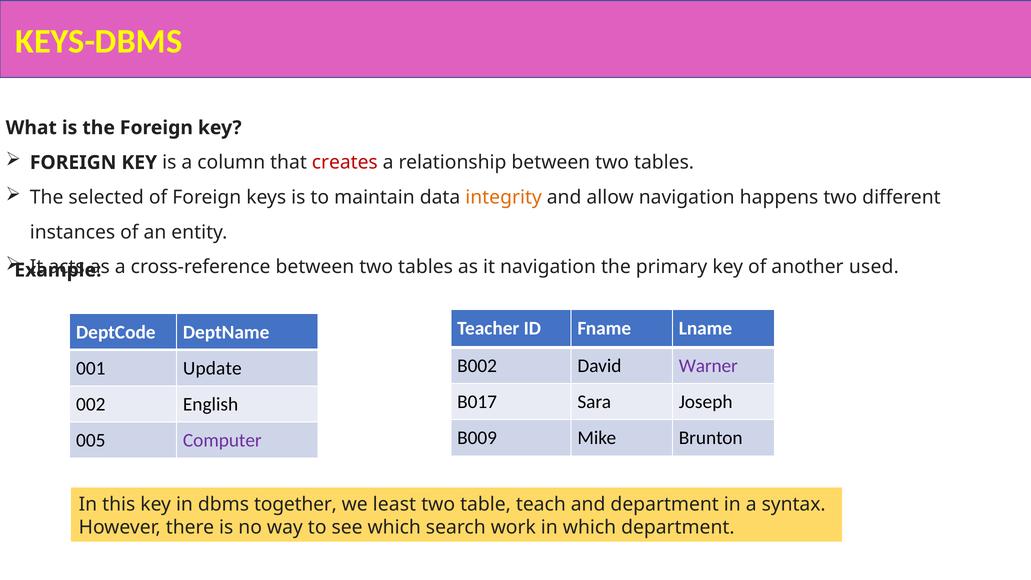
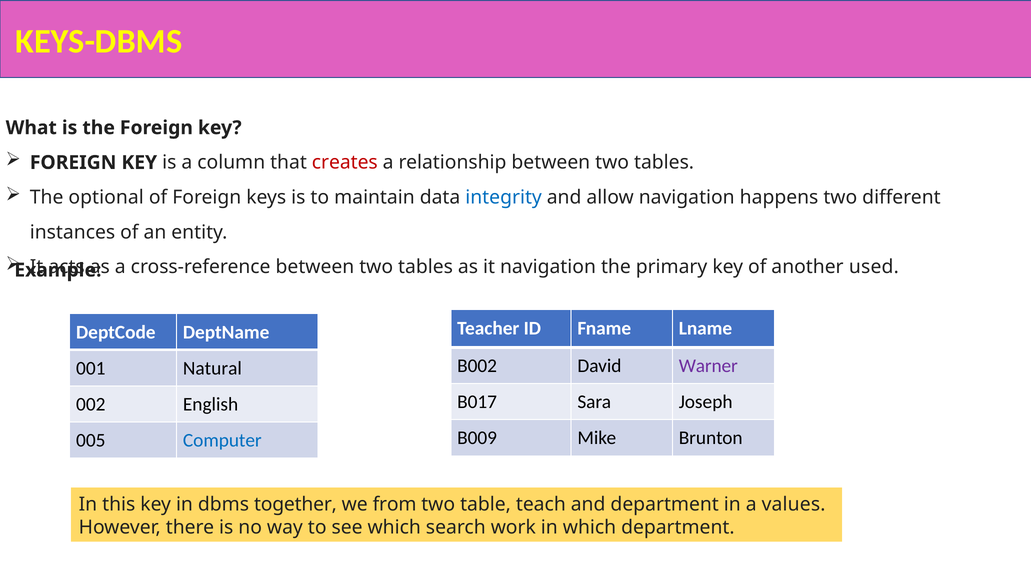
selected: selected -> optional (106, 197)
integrity colour: orange -> blue (504, 197)
Update: Update -> Natural (212, 368)
Computer colour: purple -> blue (222, 440)
least: least -> from (395, 504)
syntax: syntax -> values (794, 504)
